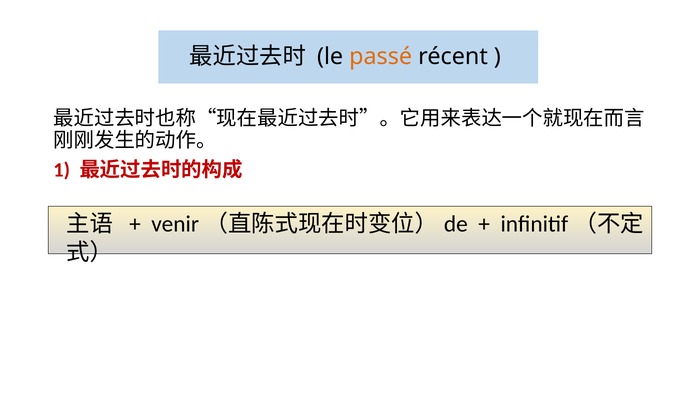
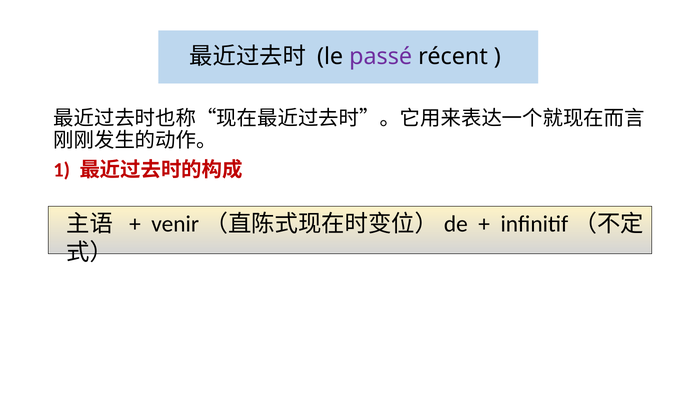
passé colour: orange -> purple (381, 57)
